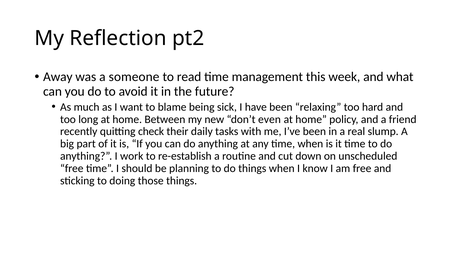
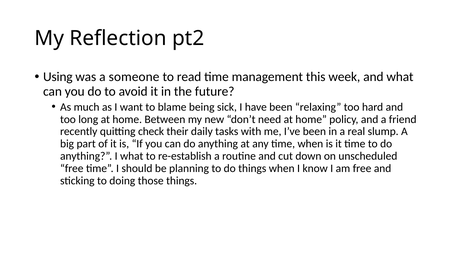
Away: Away -> Using (58, 77)
even: even -> need (270, 119)
I work: work -> what (132, 156)
